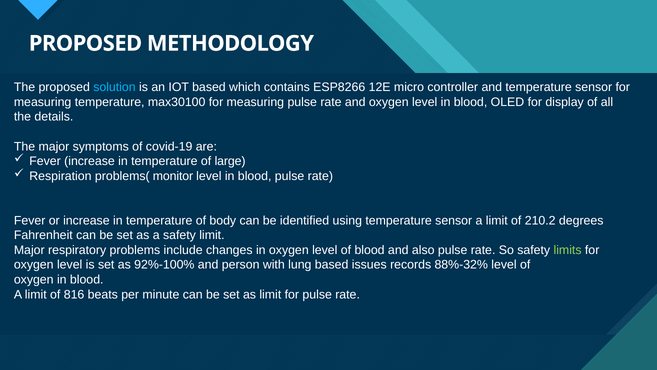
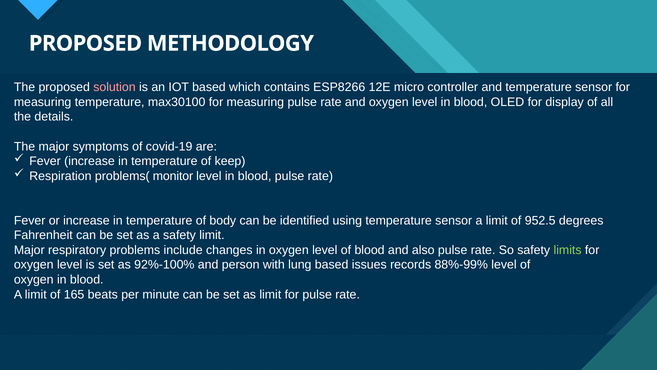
solution colour: light blue -> pink (114, 87)
large: large -> keep (230, 161)
210.2: 210.2 -> 952.5 (540, 220)
88%-32%: 88%-32% -> 88%-99% (461, 265)
816: 816 -> 165 (74, 294)
